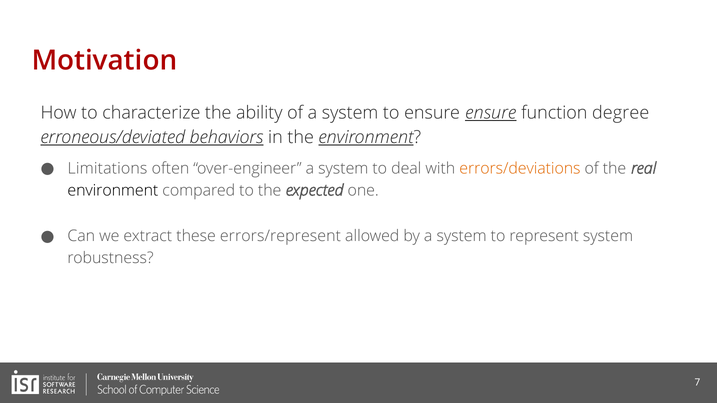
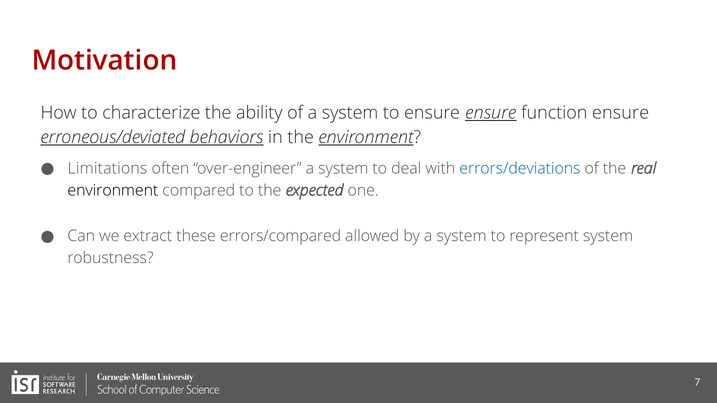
function degree: degree -> ensure (621, 113)
errors/deviations colour: orange -> blue (520, 168)
errors/represent: errors/represent -> errors/compared (281, 236)
